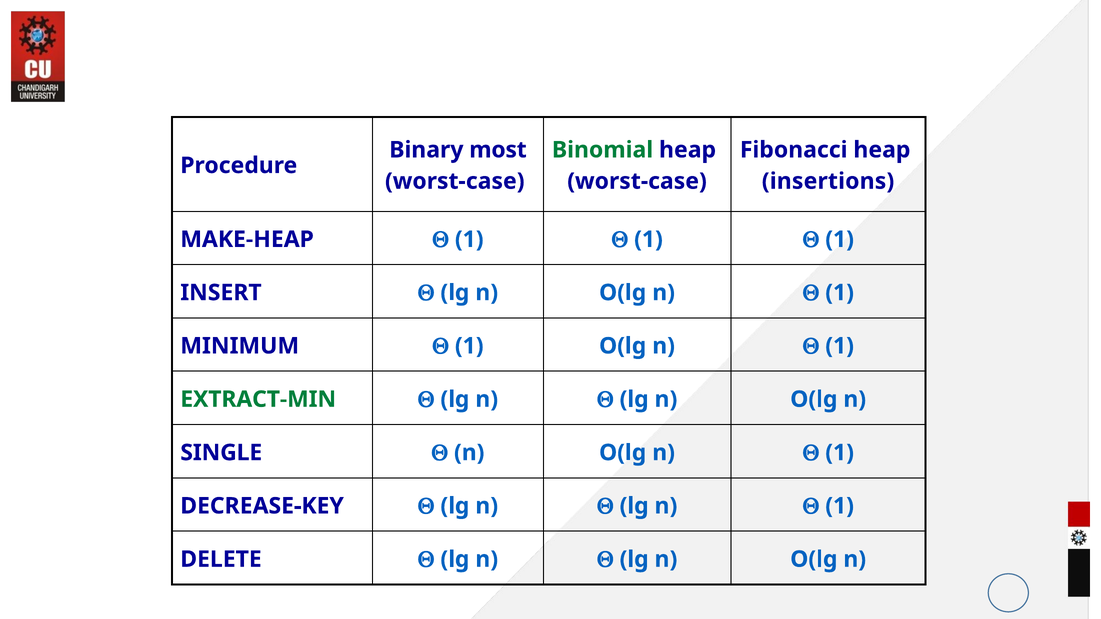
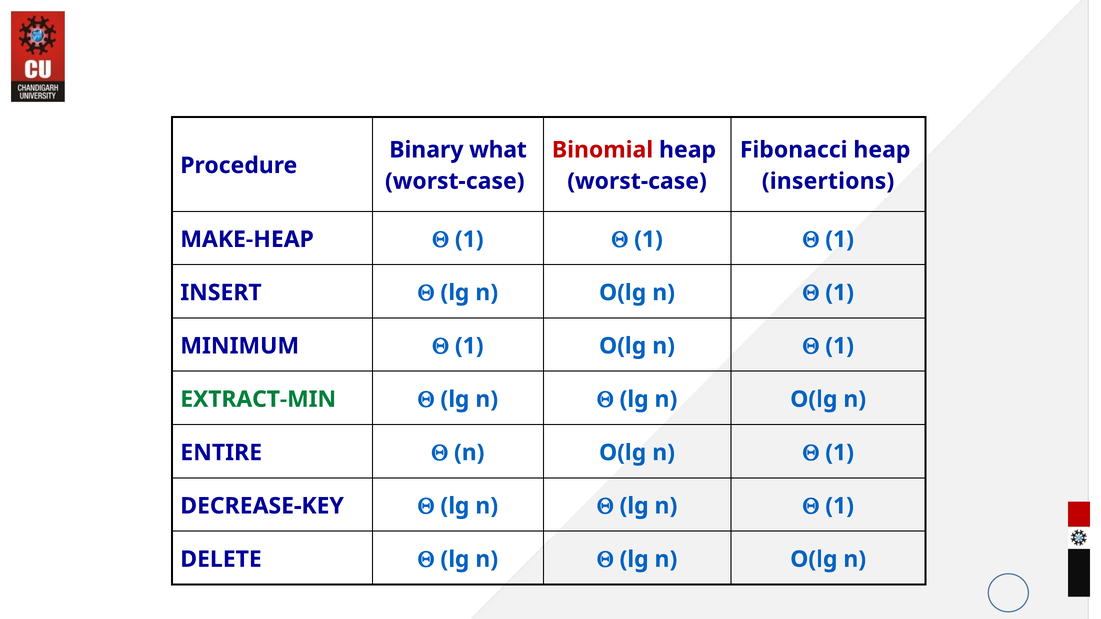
most: most -> what (498, 150)
Binomial colour: green -> red (603, 150)
SINGLE: SINGLE -> ENTIRE (221, 453)
